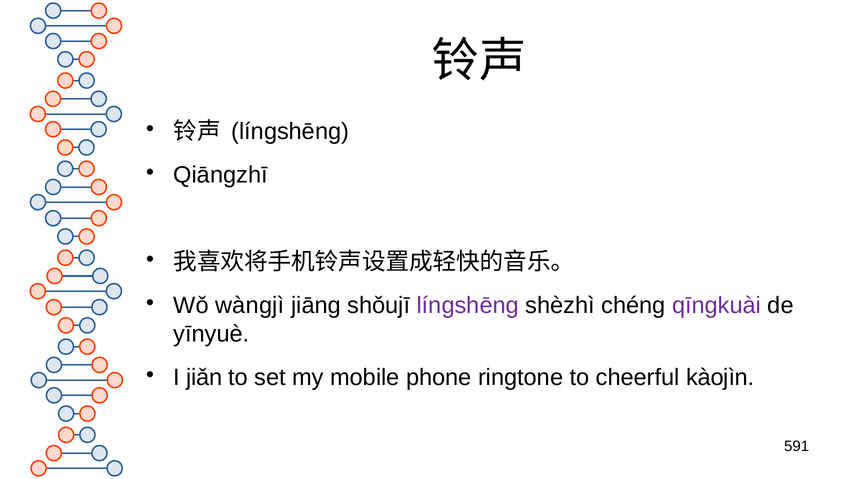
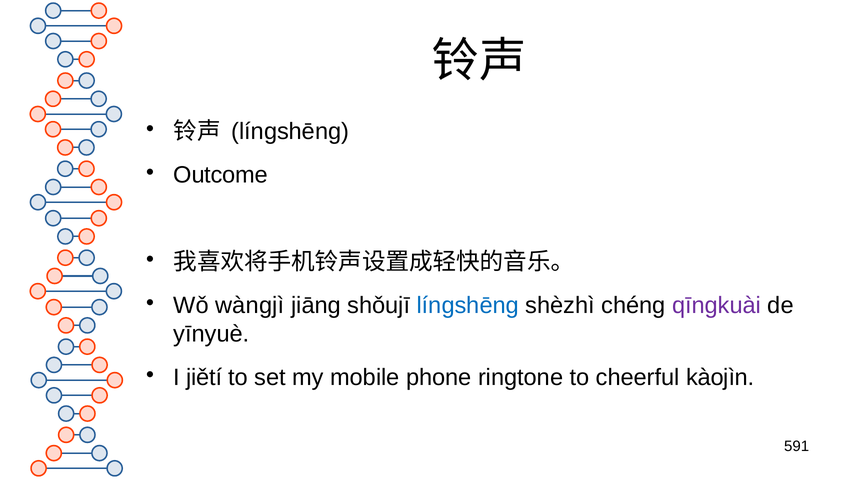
Qiāngzhī: Qiāngzhī -> Outcome (221, 175)
língshēng colour: purple -> blue (468, 306)
jiǎn: jiǎn -> jiětí (204, 377)
